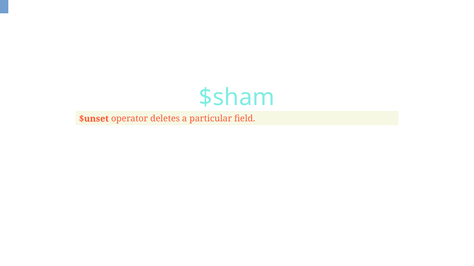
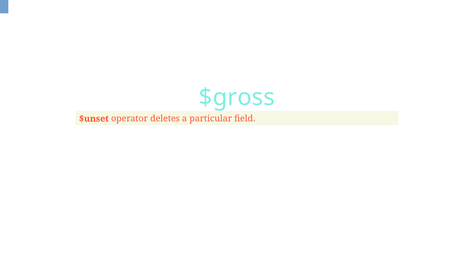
$sham: $sham -> $gross (237, 98)
